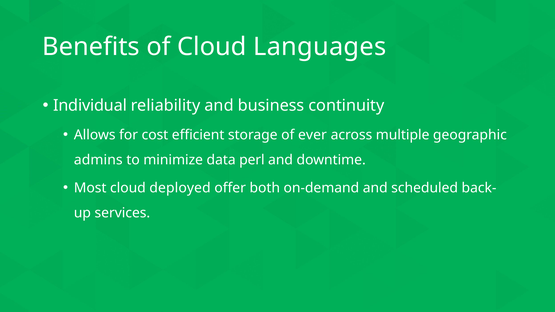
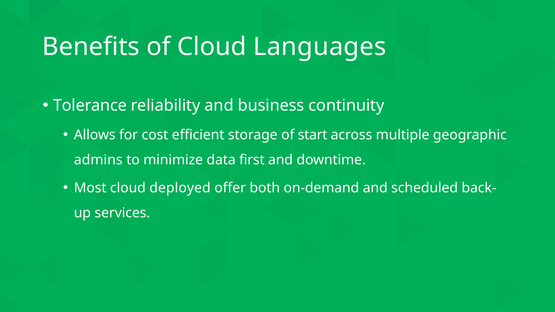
Individual: Individual -> Tolerance (90, 106)
ever: ever -> start (313, 135)
perl: perl -> first (252, 160)
